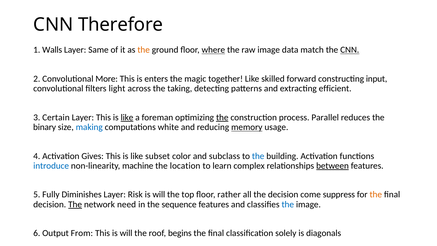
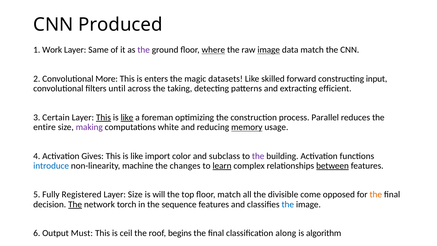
Therefore: Therefore -> Produced (120, 25)
Walls: Walls -> Work (52, 50)
the colour: orange -> purple (144, 50)
image underline: none -> present (269, 50)
CNN underline: present -> none (350, 50)
together: together -> datasets (226, 79)
light: light -> until (117, 88)
This underline: none -> present (103, 117)
the underline: present -> none (222, 117)
binary: binary -> entire (45, 127)
making colour: blue -> purple (89, 127)
subset: subset -> import (158, 156)
the colour: blue -> purple (258, 156)
location: location -> changes (185, 166)
learn underline: none -> present (222, 166)
Diminishes: Diminishes -> Registered (82, 194)
Layer Risk: Risk -> Size (135, 194)
floor rather: rather -> match (229, 194)
the decision: decision -> divisible (283, 194)
suppress: suppress -> opposed (339, 194)
need: need -> torch (127, 204)
From: From -> Must (82, 233)
This is will: will -> ceil (126, 233)
solely: solely -> along (286, 233)
diagonals: diagonals -> algorithm (324, 233)
